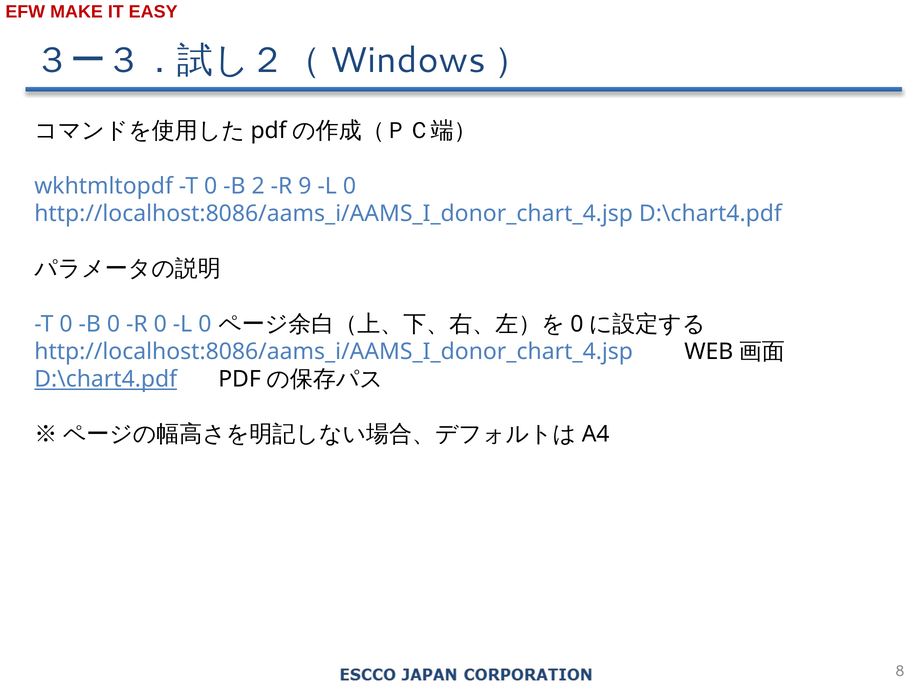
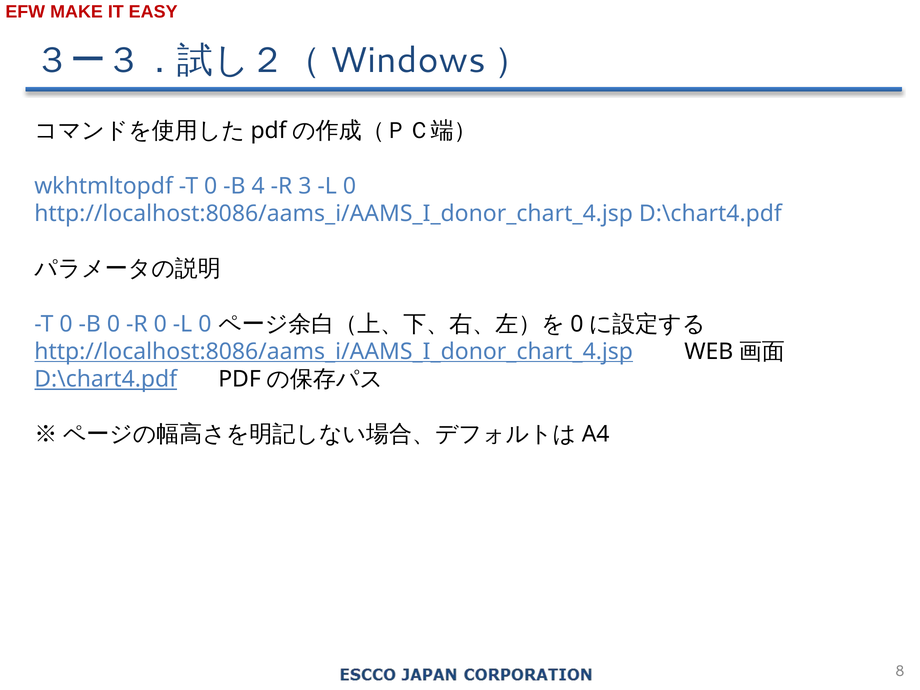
2: 2 -> 4 (258, 186)
9: 9 -> 3 (305, 186)
http://localhost:8086/aams_i/AAMS_I_donor_chart_4.jsp underline: none -> present (334, 352)
